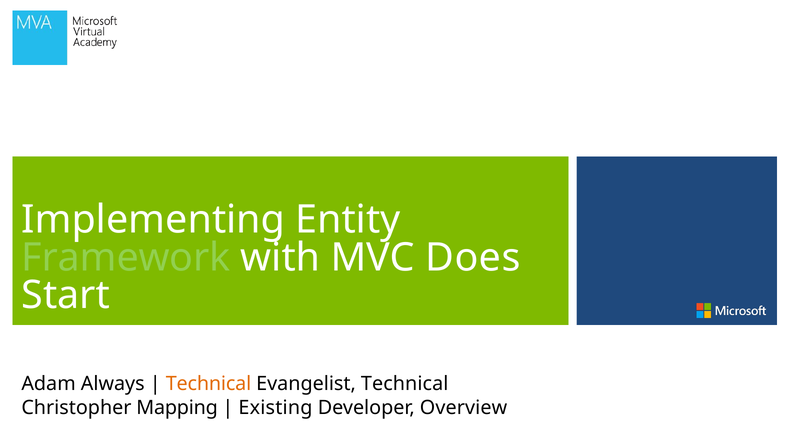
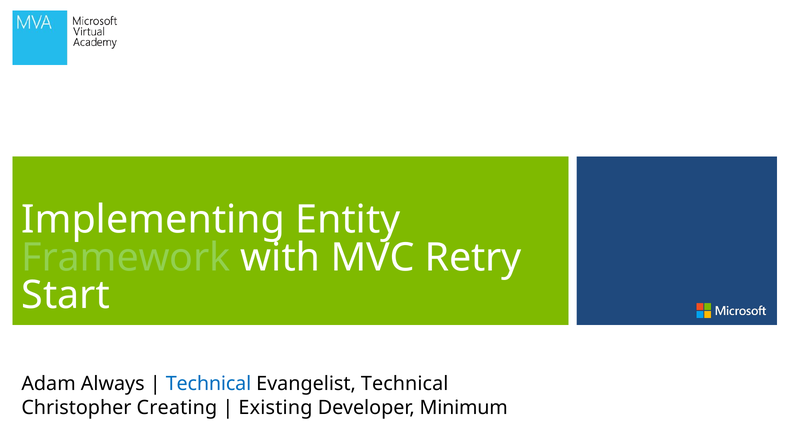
Does: Does -> Retry (473, 258)
Technical colour: orange -> blue (209, 384)
Mapping: Mapping -> Creating (177, 408)
Overview: Overview -> Minimum (464, 408)
